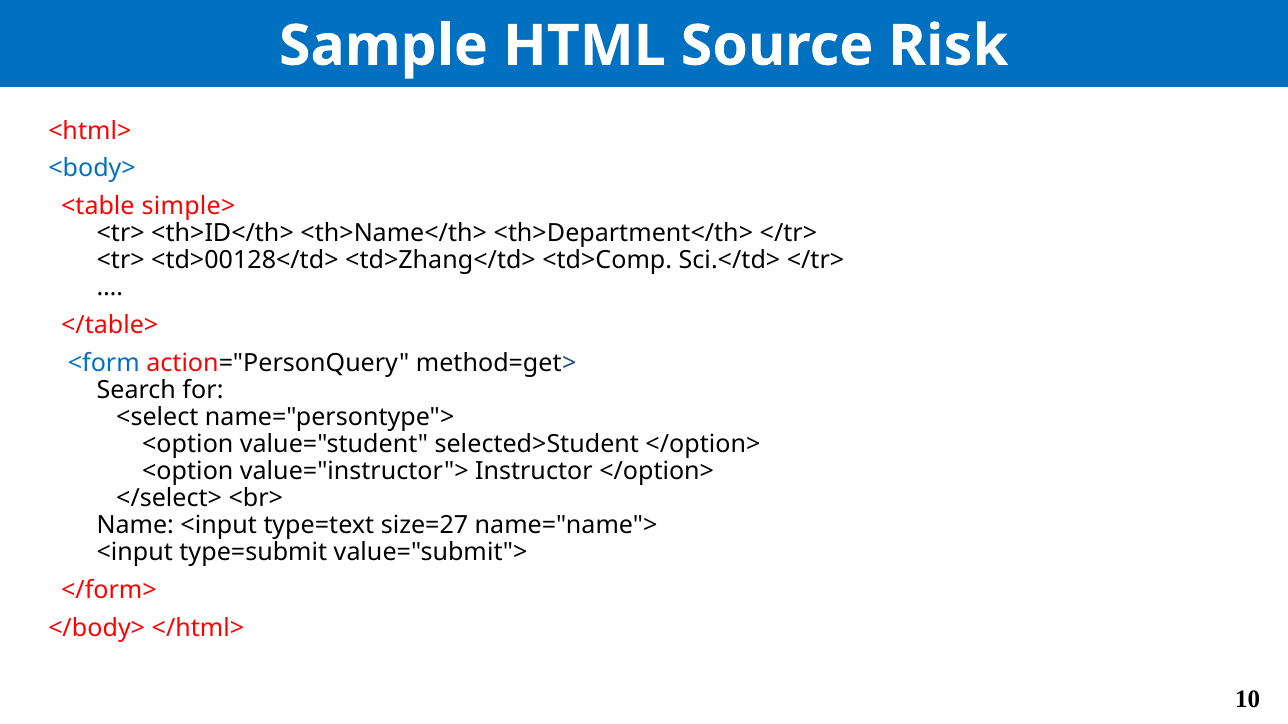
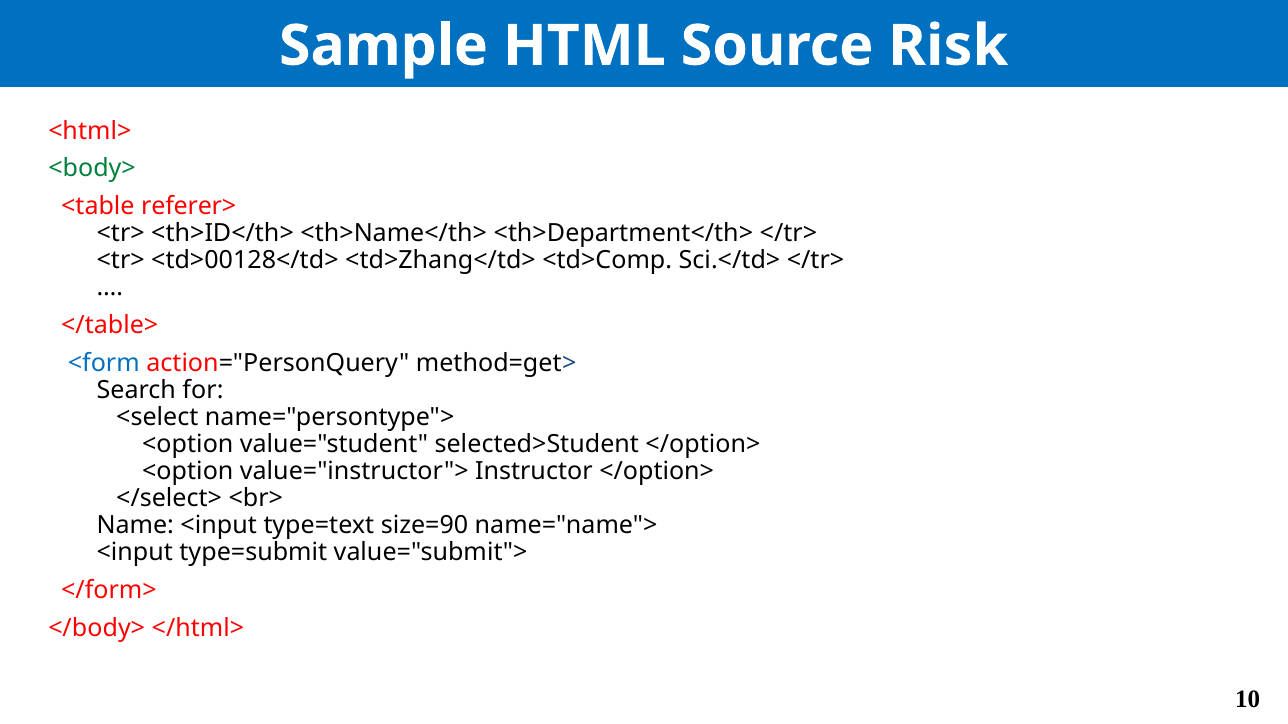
<body> colour: blue -> green (92, 169)
simple>: simple> -> referer> (189, 207)
size=27: size=27 -> size=90 (425, 526)
